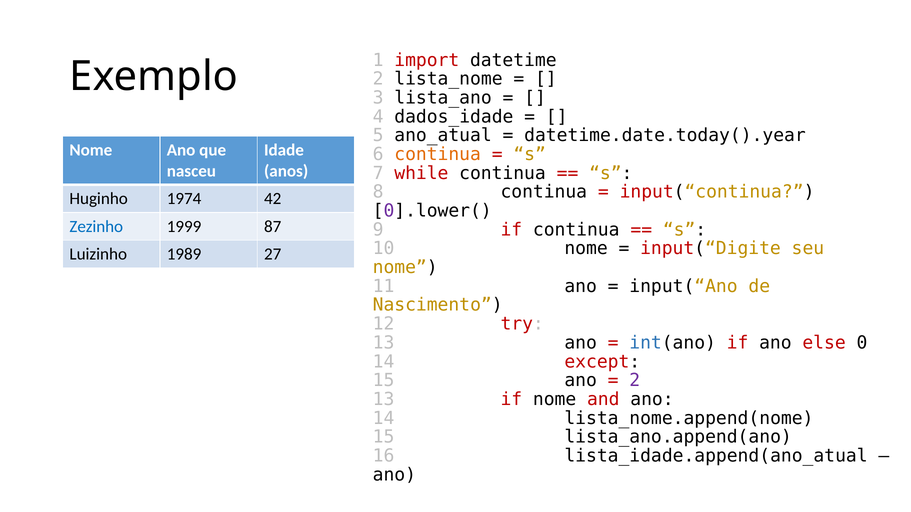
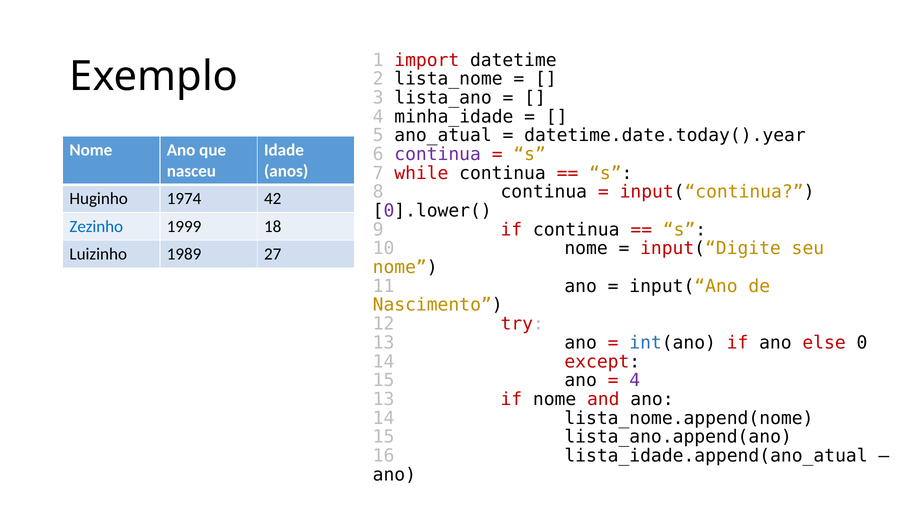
dados_idade: dados_idade -> minha_idade (454, 117)
continua colour: orange -> purple (438, 154)
87: 87 -> 18 (273, 227)
2: 2 -> 4 (635, 381)
